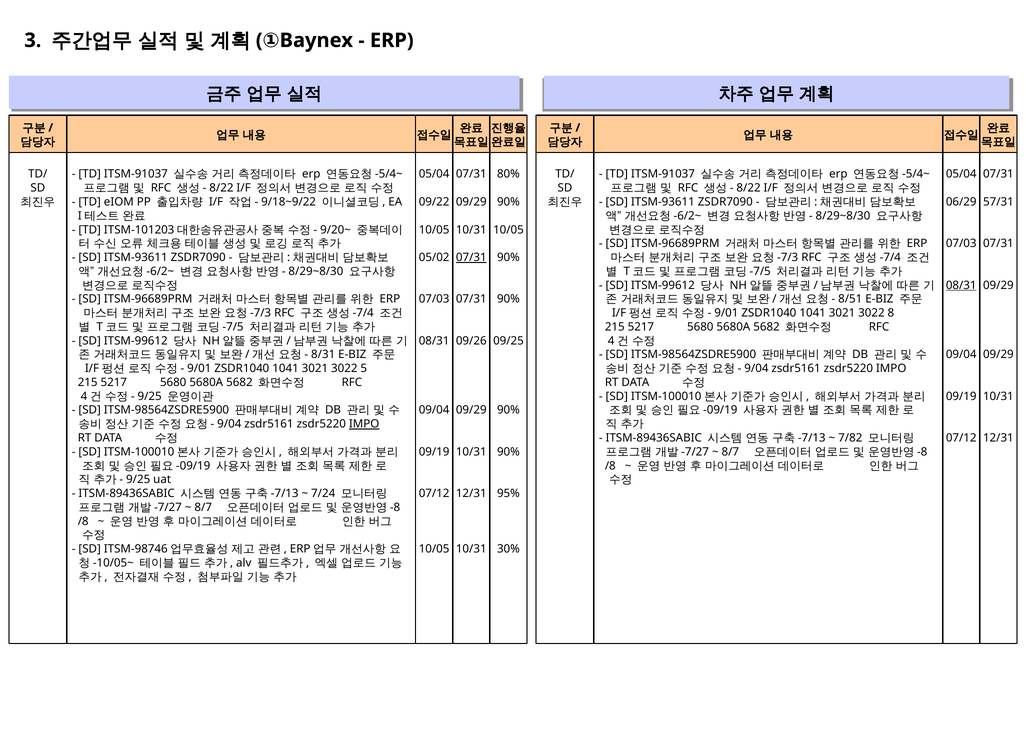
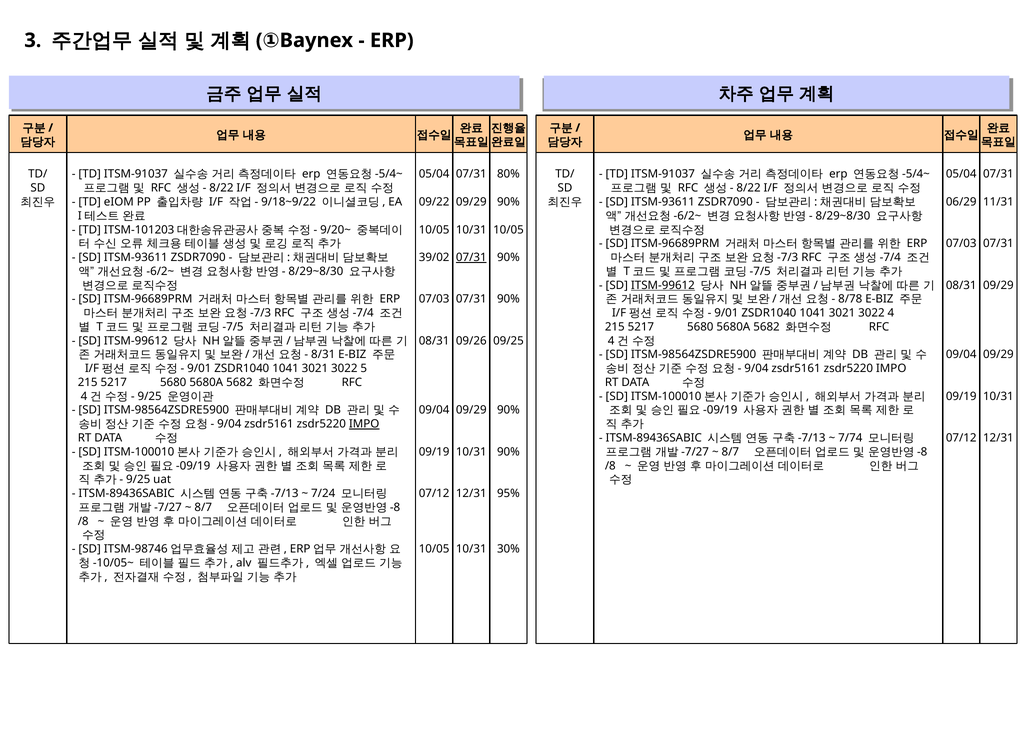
57/31: 57/31 -> 11/31 (998, 202)
05/02: 05/02 -> 39/02 (434, 258)
ITSM-99612 underline: none -> present (663, 285)
08/31 underline: present -> none (961, 285)
8/51: 8/51 -> 8/78 (850, 299)
8: 8 -> 4 (891, 313)
7/82: 7/82 -> 7/74 (850, 438)
